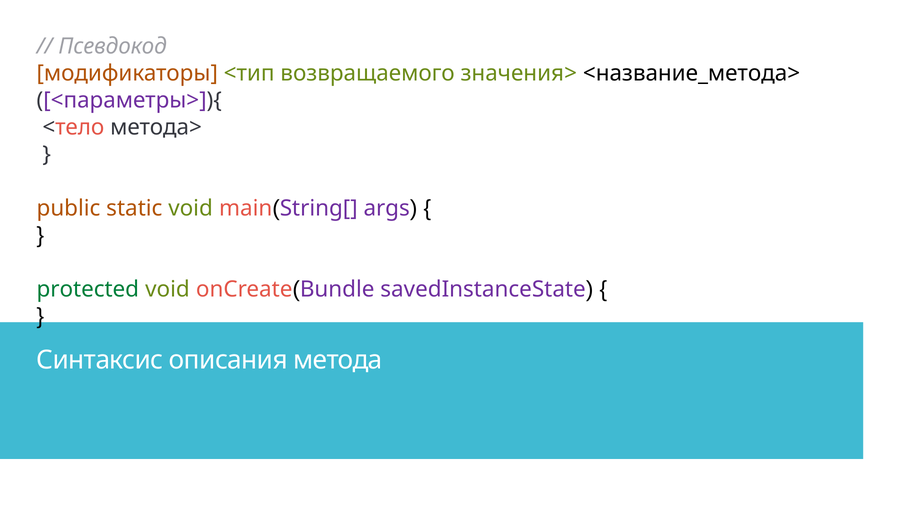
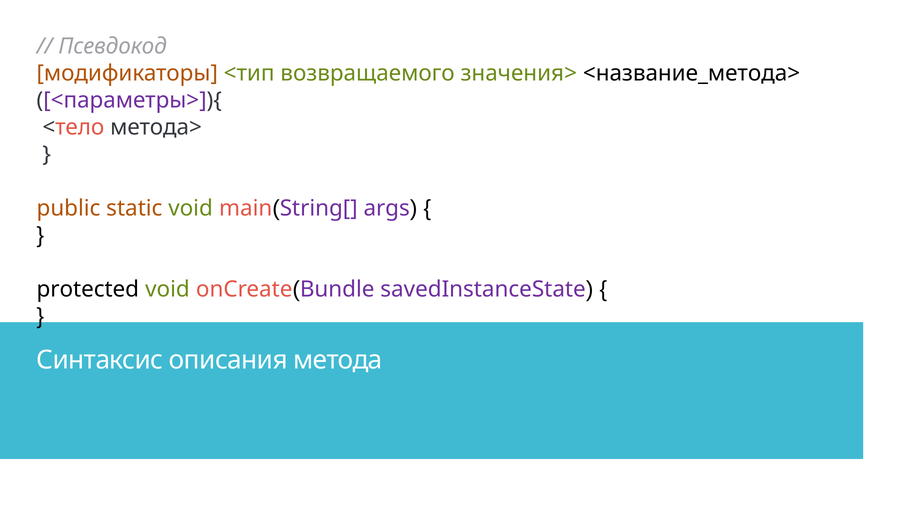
protected colour: green -> black (88, 289)
